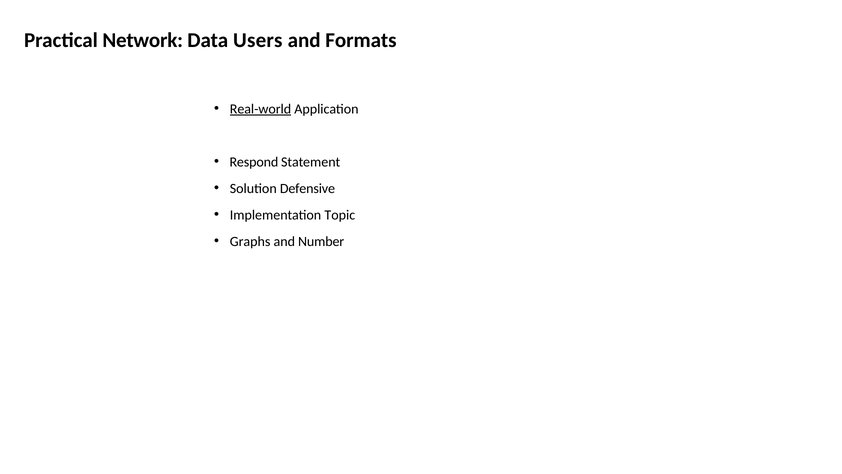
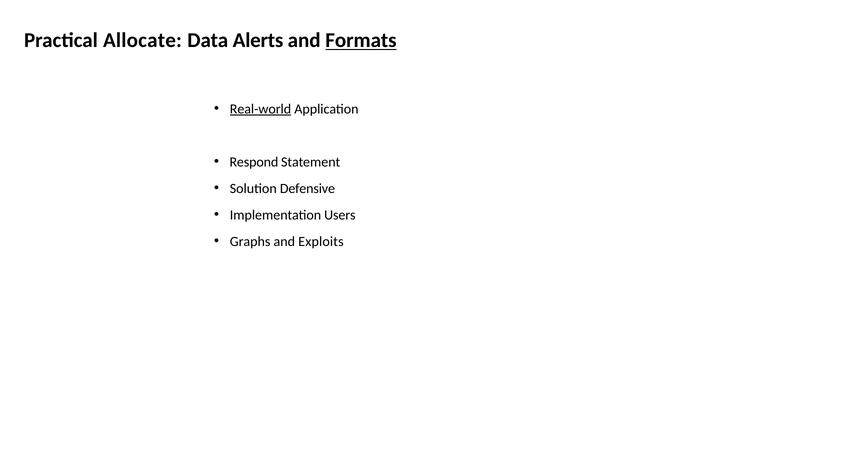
Network: Network -> Allocate (142, 40)
Users: Users -> Alerts (258, 40)
Formats underline: none -> present (361, 40)
Topic: Topic -> Users (340, 215)
Number: Number -> Exploits (321, 241)
